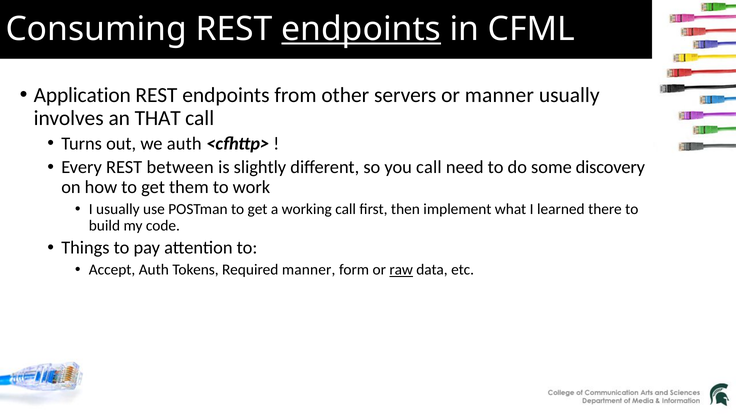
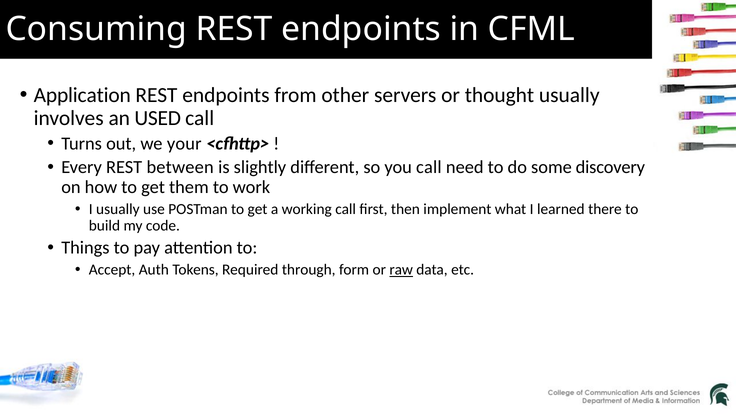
endpoints underline: present -> none (361, 29)
or manner: manner -> thought (499, 95)
THAT: THAT -> USED (158, 118)
we auth: auth -> your (184, 144)
Required manner: manner -> through (309, 270)
